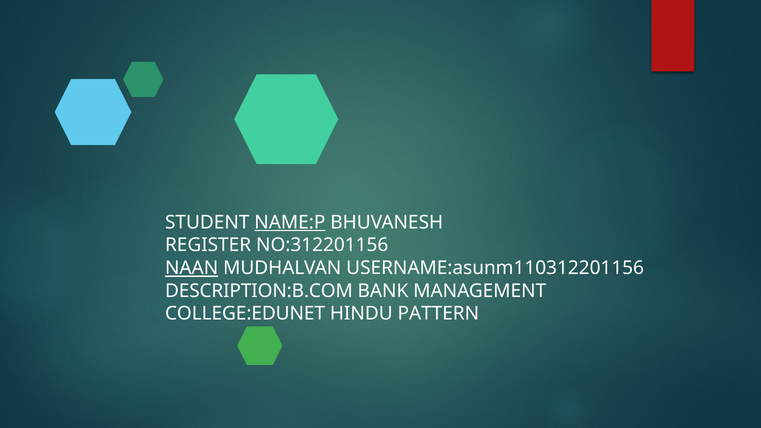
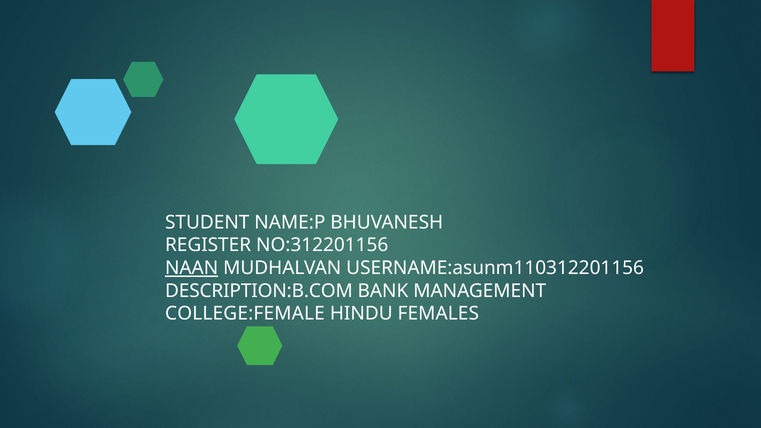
NAME:P underline: present -> none (290, 222)
COLLEGE:EDUNET: COLLEGE:EDUNET -> COLLEGE:FEMALE (245, 314)
PATTERN: PATTERN -> FEMALES (438, 314)
